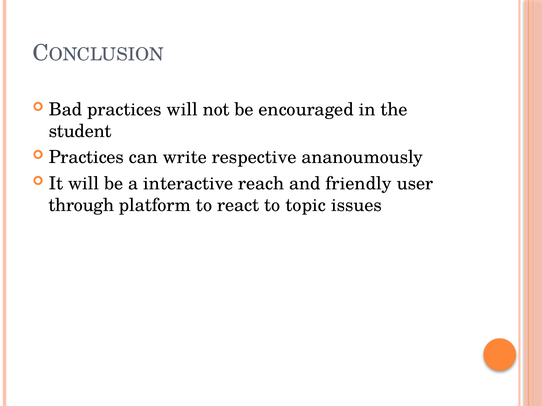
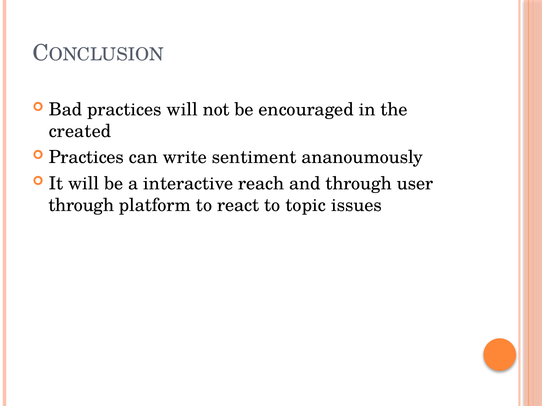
student: student -> created (80, 131)
respective: respective -> sentiment (254, 158)
and friendly: friendly -> through (359, 184)
